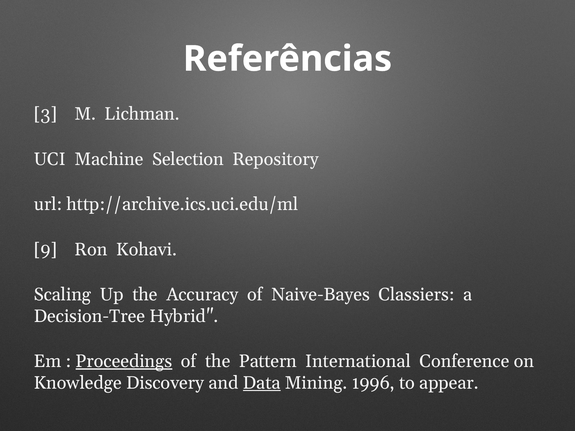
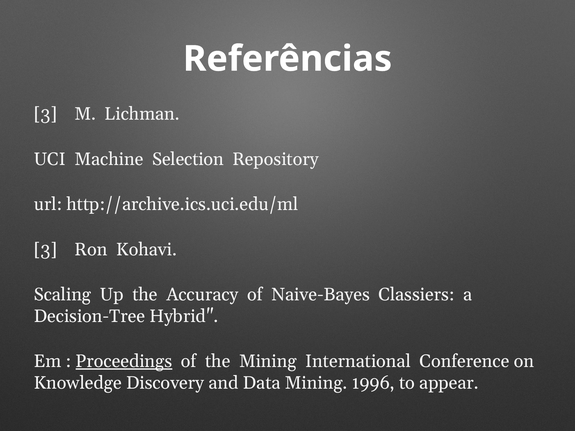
9: 9 -> 3 (45, 250)
the Pattern: Pattern -> Mining (268, 361)
Data underline: present -> none (262, 383)
